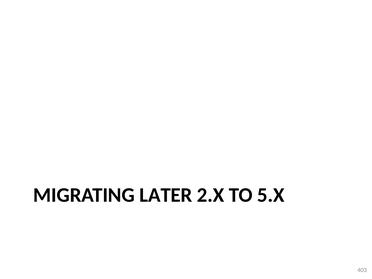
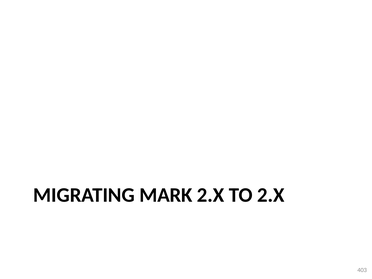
LATER: LATER -> MARK (166, 195)
TO 5.X: 5.X -> 2.X (271, 195)
